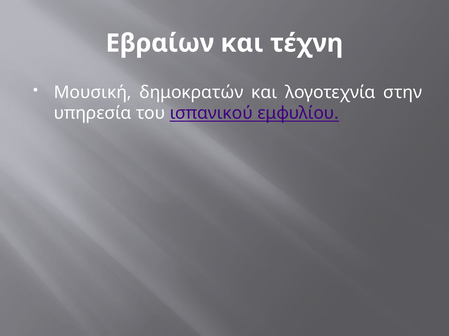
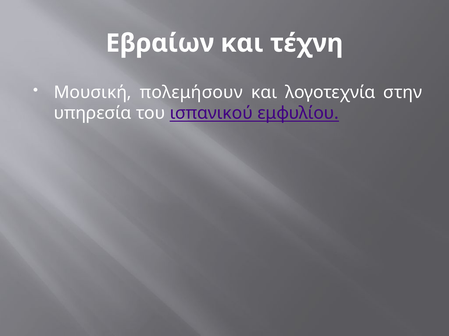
δημοκρατών: δημοκρατών -> πολεμήσουν (191, 92)
